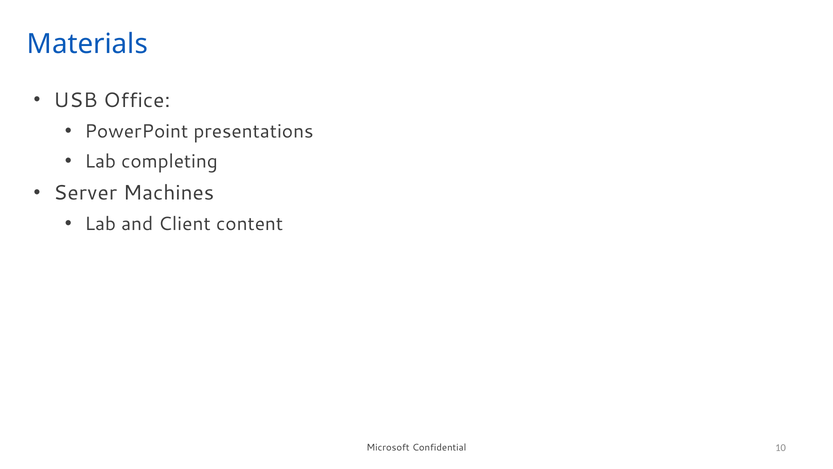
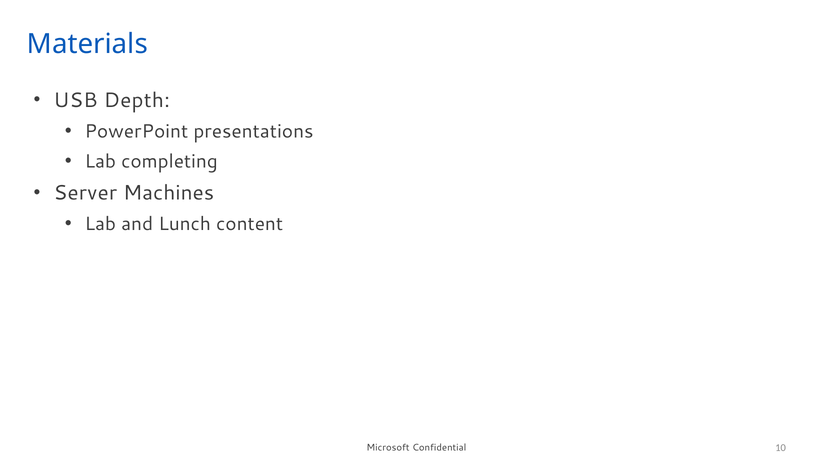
Office: Office -> Depth (137, 100)
Client: Client -> Lunch (185, 224)
